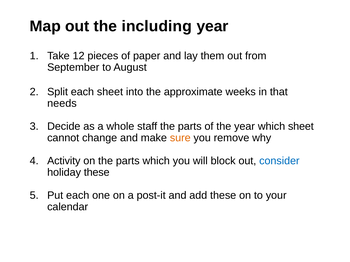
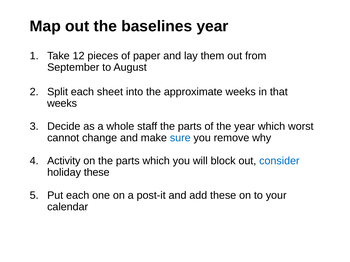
including: including -> baselines (157, 26)
needs: needs -> weeks (62, 103)
which sheet: sheet -> worst (301, 127)
sure colour: orange -> blue (180, 138)
